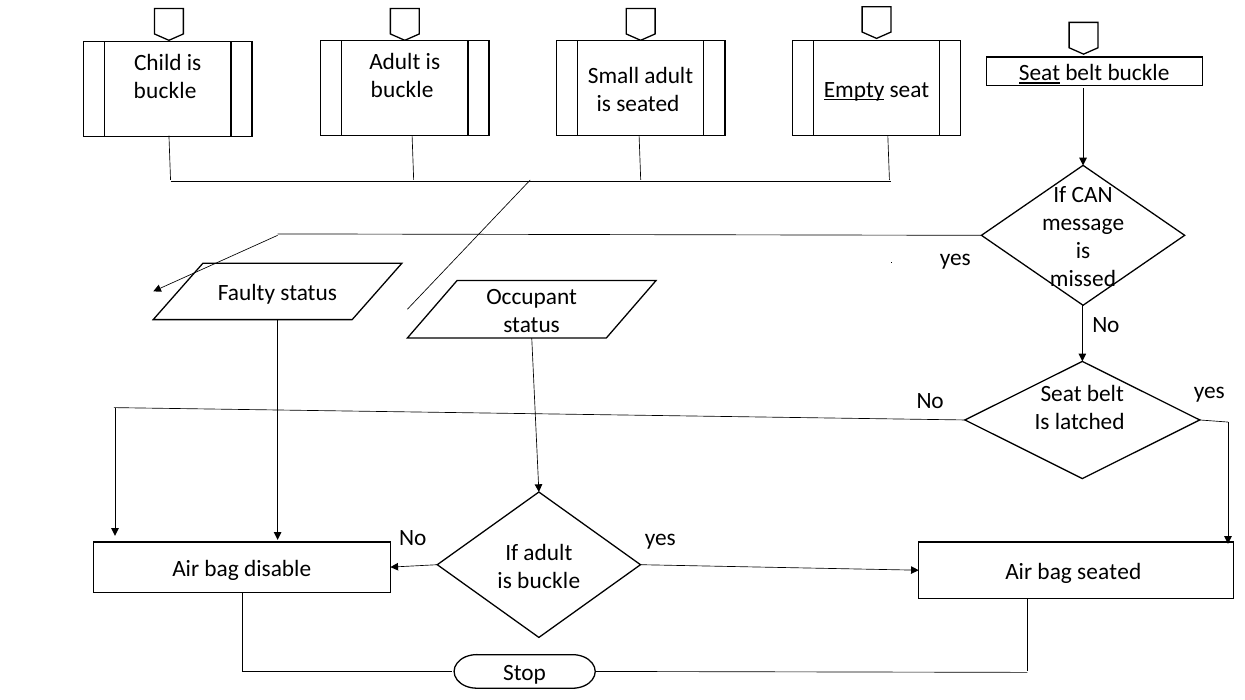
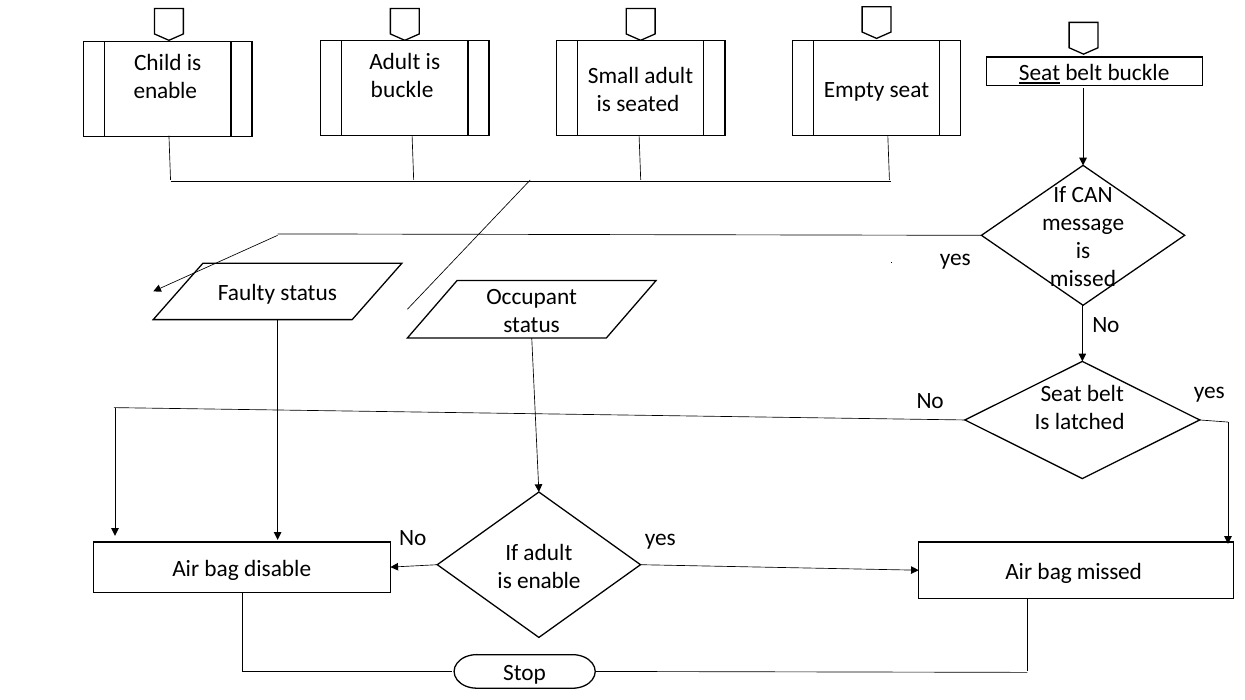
Empty underline: present -> none (854, 90)
buckle: buckle -> enable (165, 91)
bag seated: seated -> missed (1109, 572)
buckle: buckle -> enable (549, 581)
